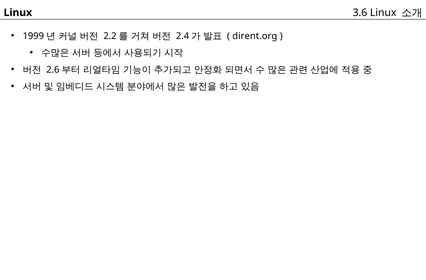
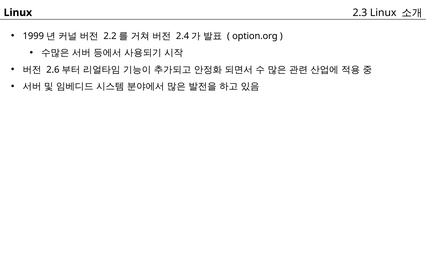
3.6: 3.6 -> 2.3 (360, 13)
dirent.org: dirent.org -> option.org (255, 36)
